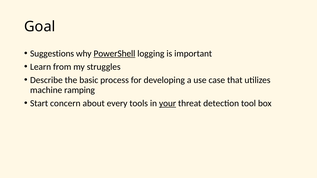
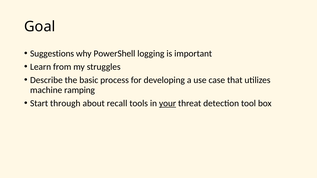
PowerShell underline: present -> none (114, 54)
concern: concern -> through (65, 103)
every: every -> recall (117, 103)
